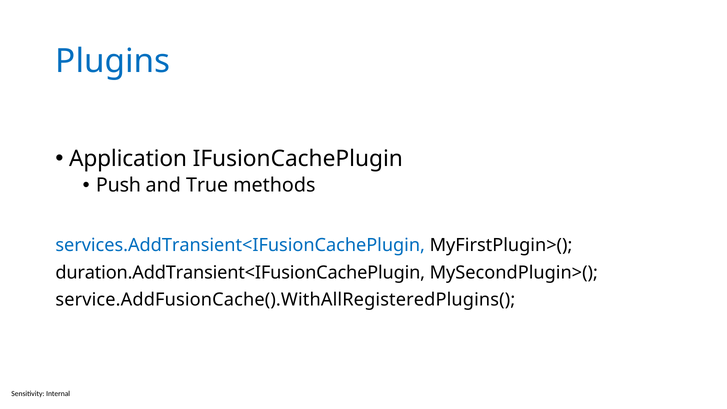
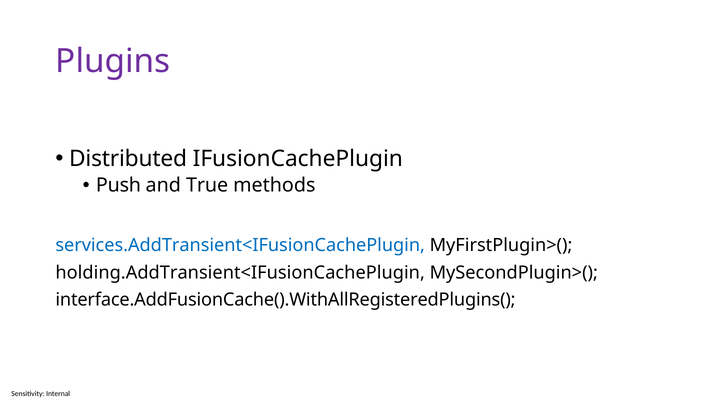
Plugins colour: blue -> purple (113, 61)
Application: Application -> Distributed (128, 159)
duration.AddTransient<IFusionCachePlugin: duration.AddTransient<IFusionCachePlugin -> holding.AddTransient<IFusionCachePlugin (240, 273)
service.AddFusionCache().WithAllRegisteredPlugins(: service.AddFusionCache().WithAllRegisteredPlugins( -> interface.AddFusionCache().WithAllRegisteredPlugins( (285, 300)
